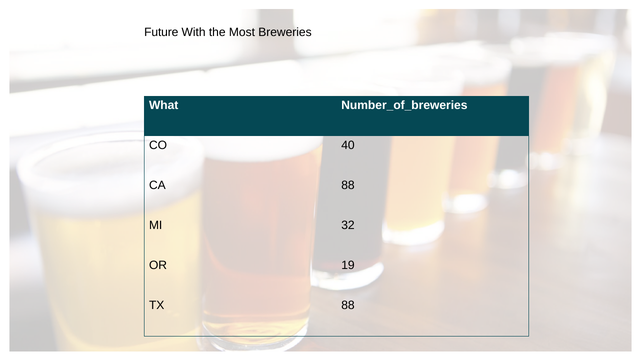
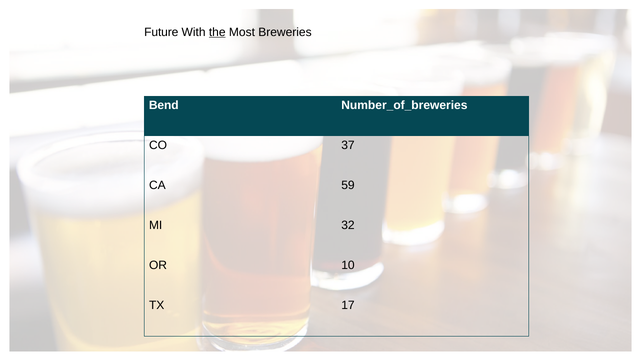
the underline: none -> present (217, 32)
What: What -> Bend (164, 105)
40: 40 -> 37 (348, 146)
CA 88: 88 -> 59 (348, 186)
19: 19 -> 10 (348, 266)
TX 88: 88 -> 17 (348, 306)
